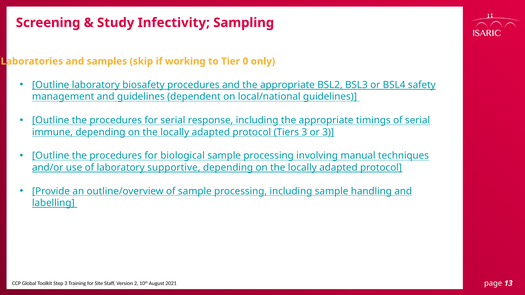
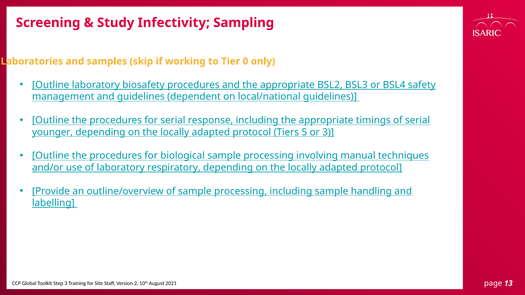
immune: immune -> younger (52, 132)
Tiers 3: 3 -> 5 (304, 132)
supportive: supportive -> respiratory (174, 168)
